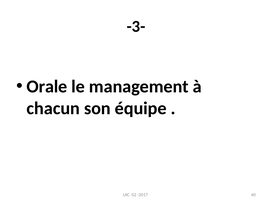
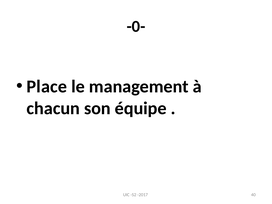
-3-: -3- -> -0- (136, 26)
Orale: Orale -> Place (47, 86)
